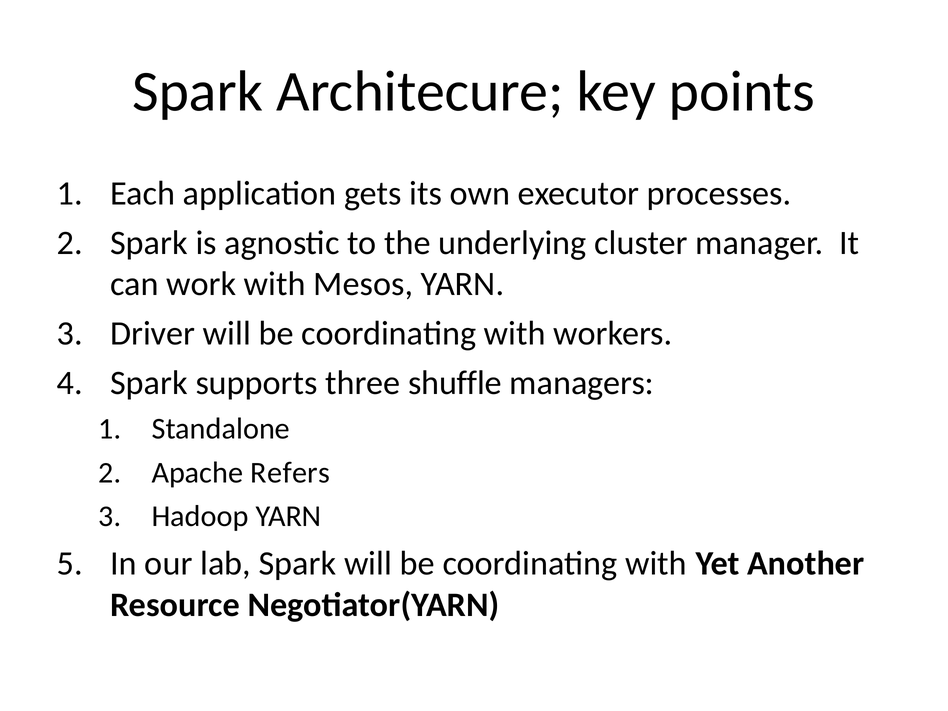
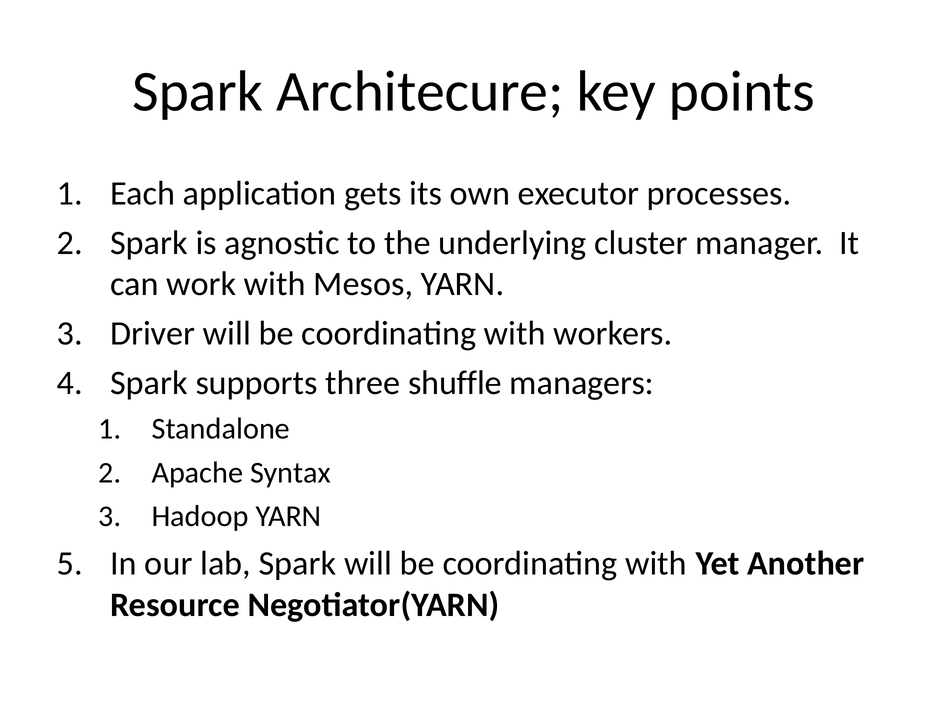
Refers: Refers -> Syntax (290, 473)
